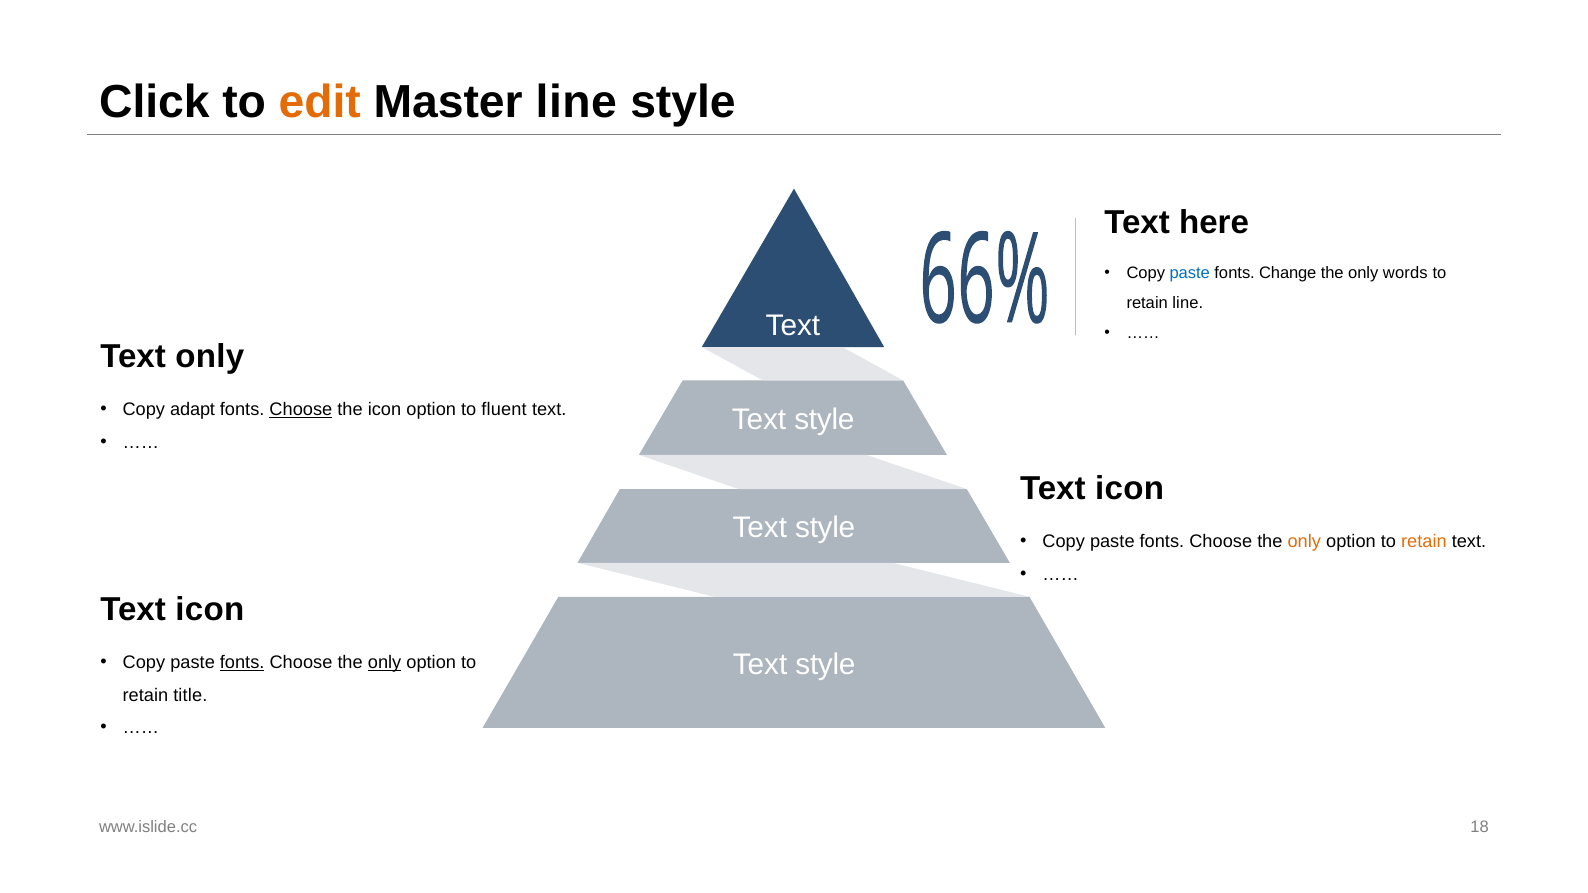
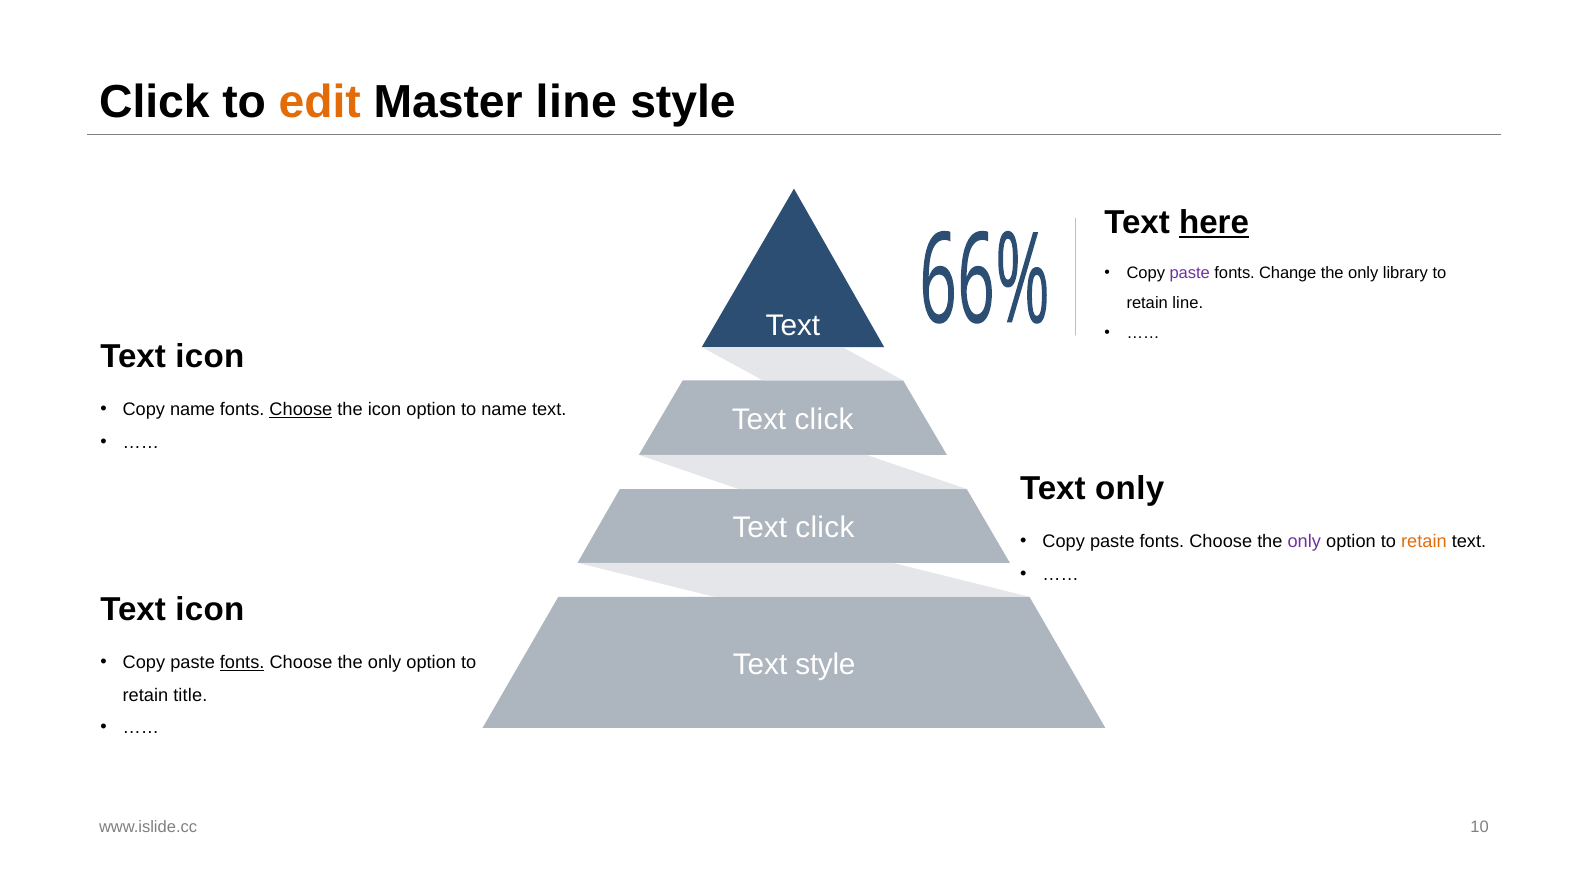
here underline: none -> present (1214, 223)
paste colour: blue -> purple (1190, 273)
words: words -> library (1405, 273)
only: only -> icon (210, 357)
Copy adapt: adapt -> name (193, 409)
to fluent: fluent -> name (504, 409)
style: style -> click (824, 420)
icon: icon -> only (1130, 489)
style: style -> click (825, 528)
only colour: orange -> purple (1304, 542)
only underline: present -> none (385, 662)
18: 18 -> 10 (1480, 827)
